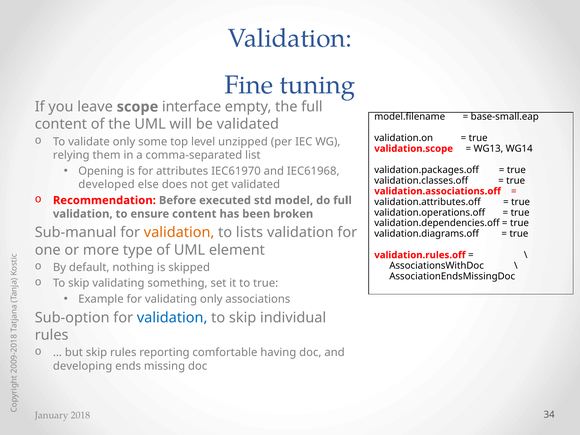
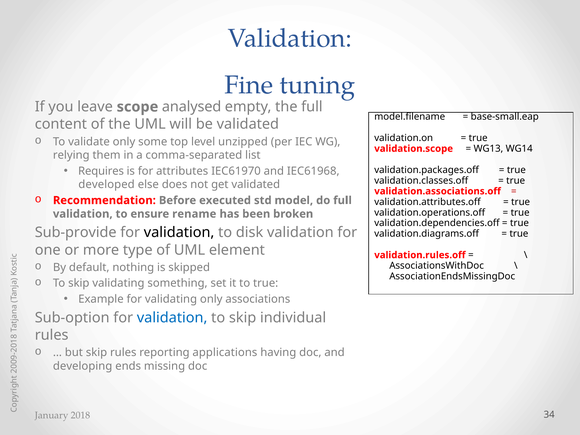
interface: interface -> analysed (192, 107)
Opening: Opening -> Requires (101, 171)
ensure content: content -> rename (194, 214)
Sub-manual: Sub-manual -> Sub-provide (76, 233)
validation colour: orange -> black (179, 233)
lists: lists -> disk (250, 233)
comfortable: comfortable -> applications (225, 353)
